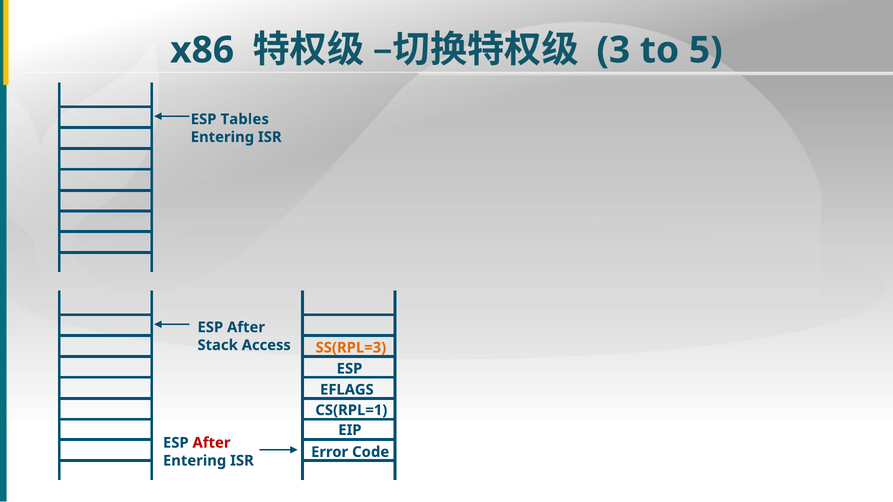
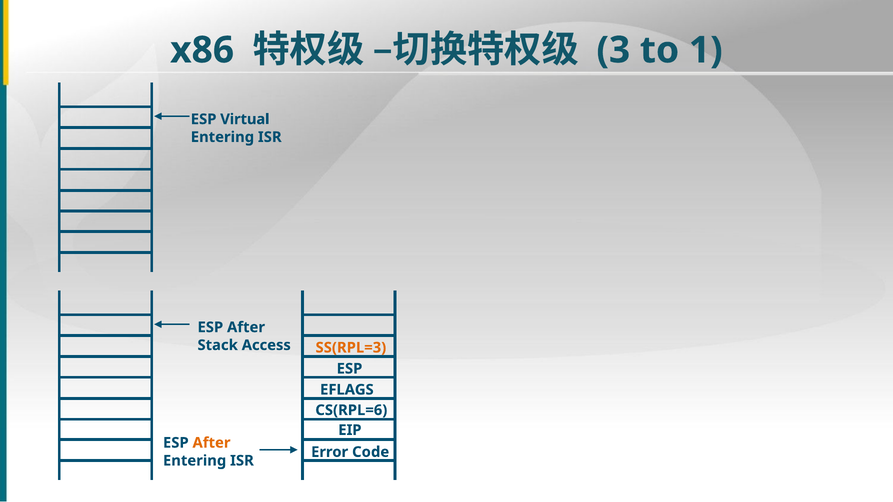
5: 5 -> 1 (706, 50)
Tables: Tables -> Virtual (245, 119)
CS(RPL=1: CS(RPL=1 -> CS(RPL=6 (351, 410)
After colour: red -> orange (212, 443)
